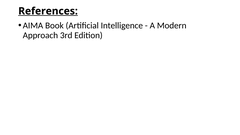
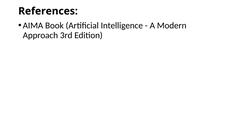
References underline: present -> none (48, 11)
